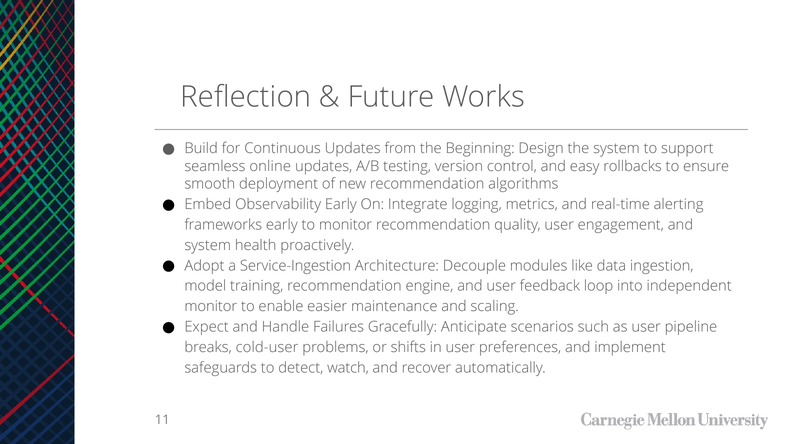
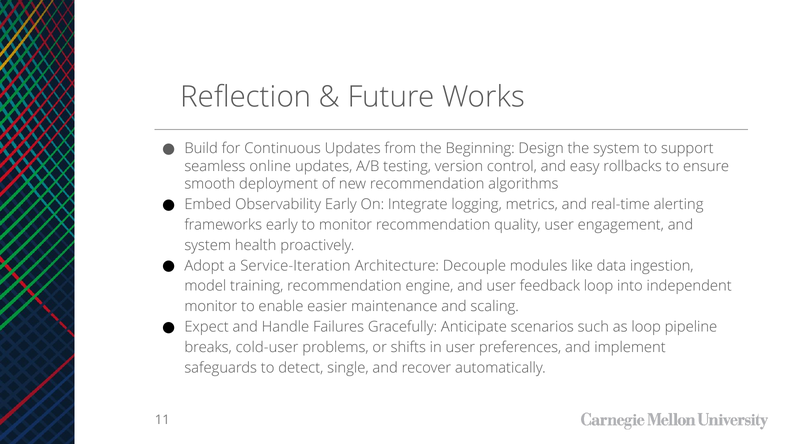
Service-Ingestion: Service-Ingestion -> Service-Iteration (295, 266)
as user: user -> loop (646, 327)
watch: watch -> single (348, 368)
